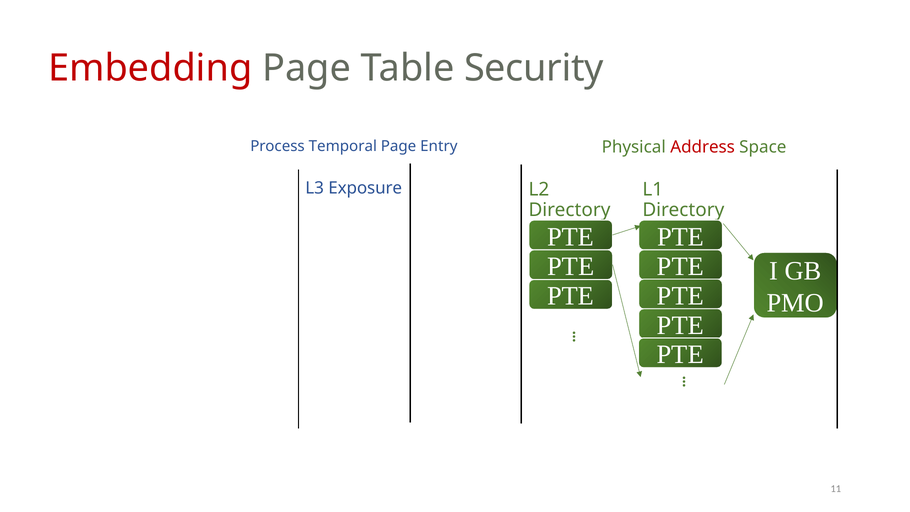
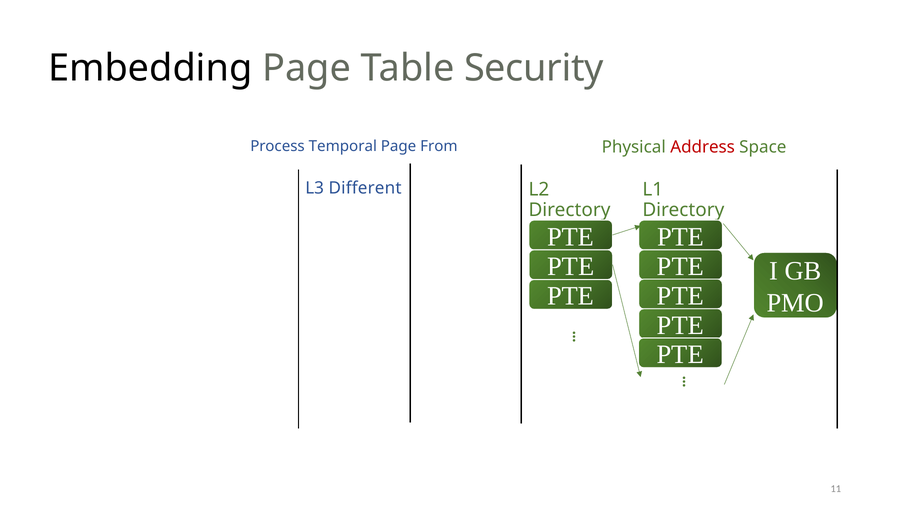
Embedding colour: red -> black (150, 68)
Entry: Entry -> From (439, 146)
Exposure: Exposure -> Different (365, 188)
